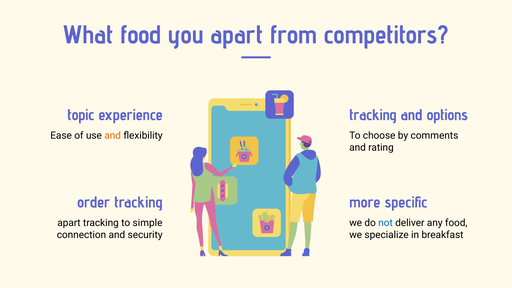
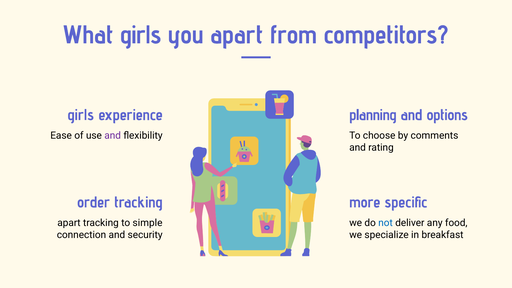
What food: food -> girls (141, 35)
topic: topic -> girls (81, 115)
tracking: tracking -> planning (373, 115)
and colour: orange -> purple (113, 136)
